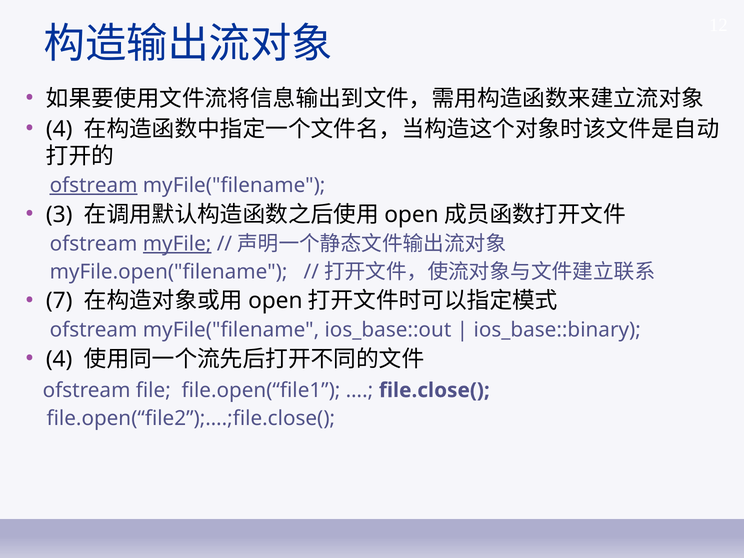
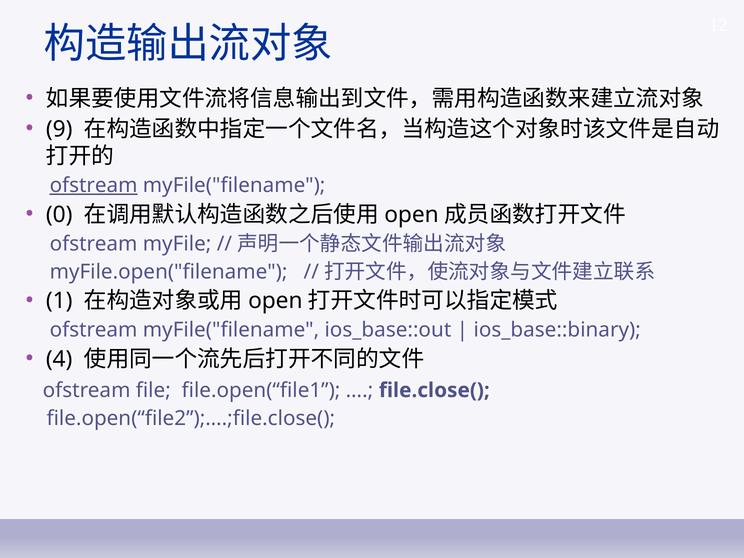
4: 4 -> 9 (59, 129)
3: 3 -> 0 (59, 215)
myFile underline: present -> none (177, 244)
7: 7 -> 1 (59, 301)
